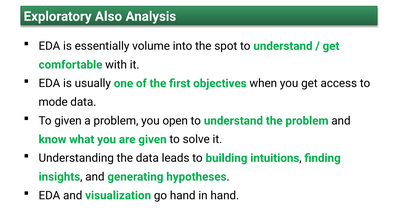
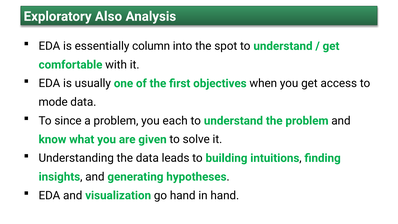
volume: volume -> column (151, 46)
To given: given -> since (68, 121)
open: open -> each (175, 121)
